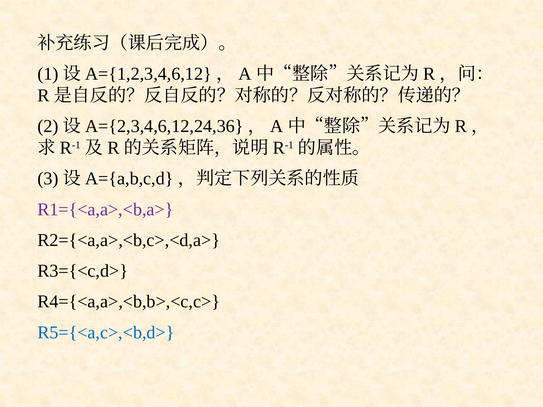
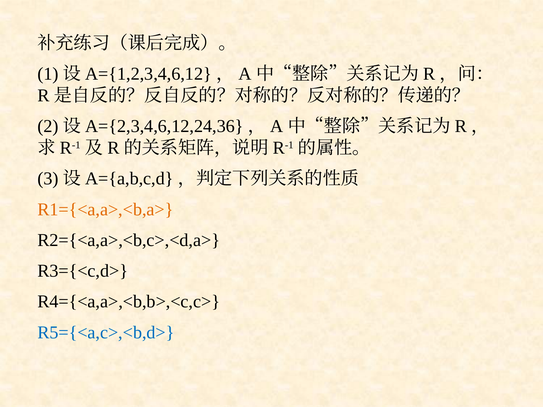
R1={<a,a>,<b,a> colour: purple -> orange (105, 210)
